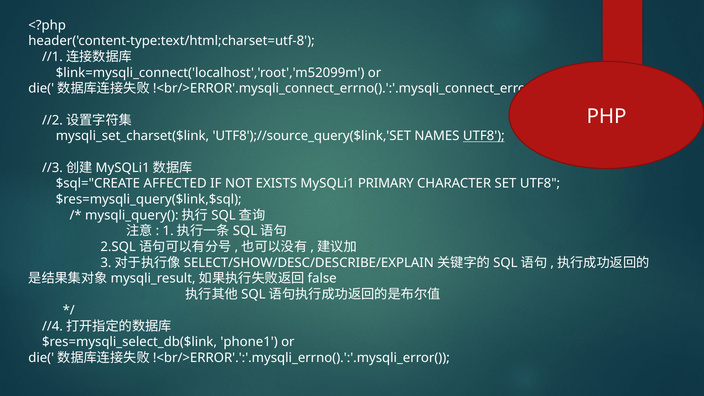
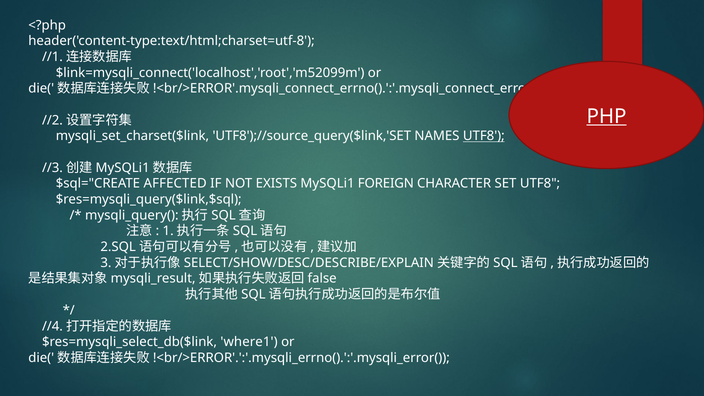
PHP underline: none -> present (607, 116)
PRIMARY: PRIMARY -> FOREIGN (386, 184)
phone1: phone1 -> where1 (249, 342)
